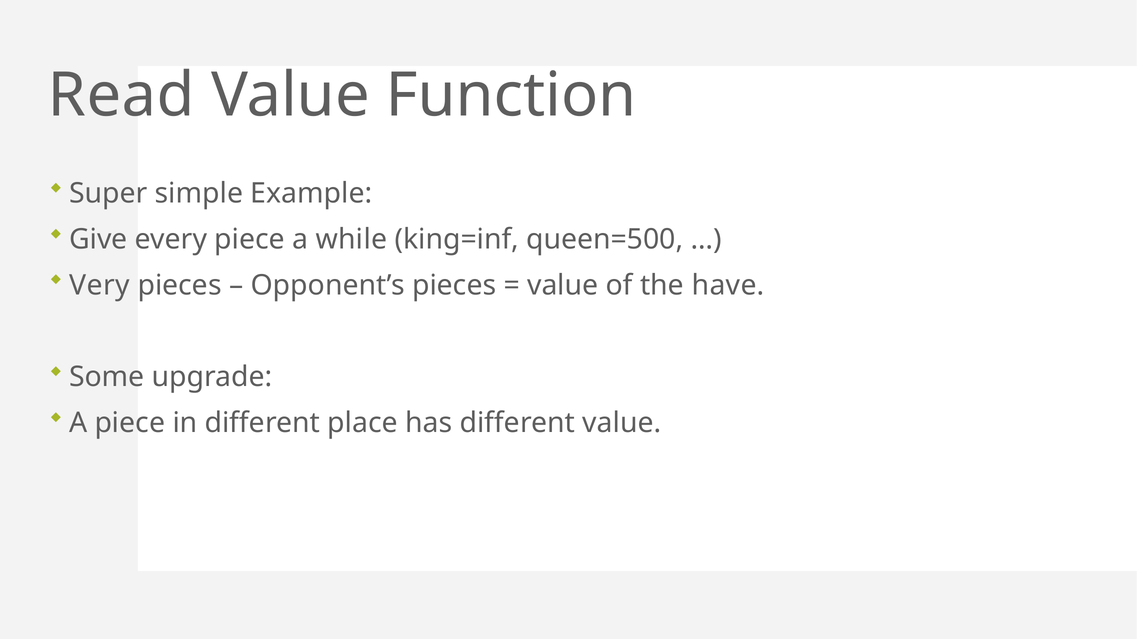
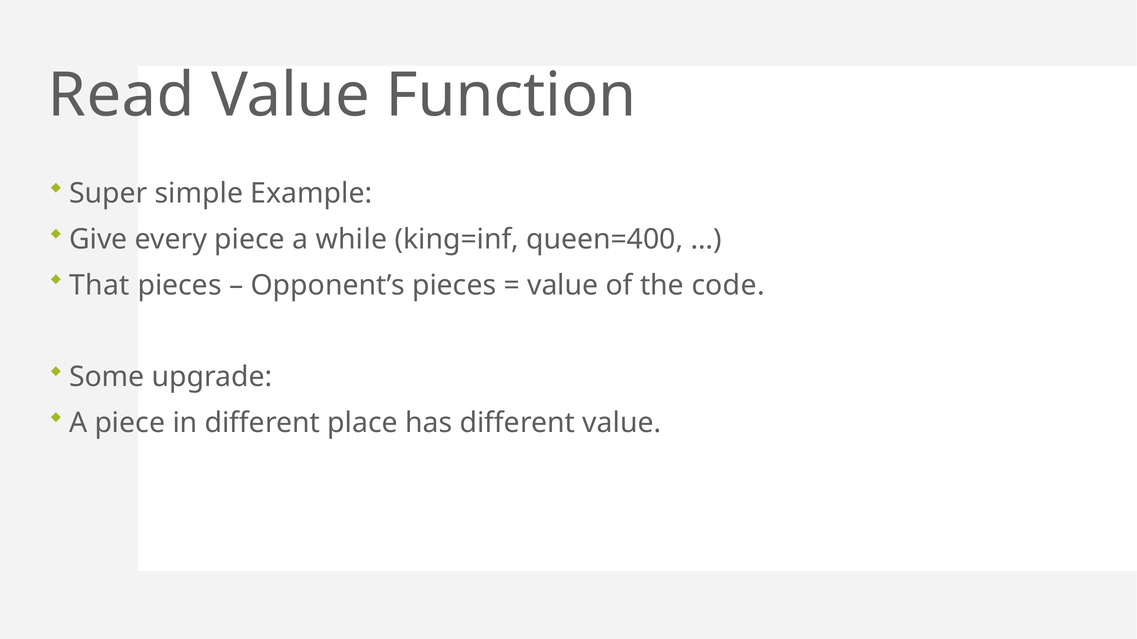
queen=500: queen=500 -> queen=400 (605, 240)
Very: Very -> That (99, 285)
have: have -> code (728, 285)
